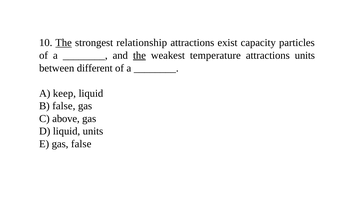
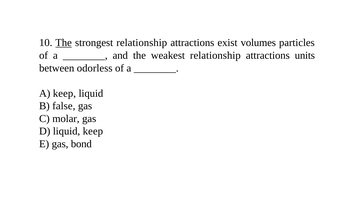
capacity: capacity -> volumes (258, 43)
the underline: present -> none (139, 56)
weakest temperature: temperature -> relationship (215, 56)
different: different -> odorless (95, 68)
above: above -> molar (66, 119)
liquid units: units -> keep (93, 132)
gas false: false -> bond (81, 144)
